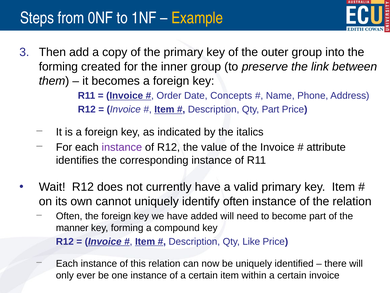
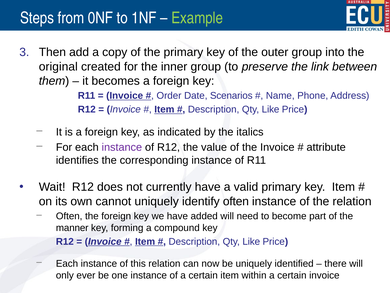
Example colour: yellow -> light green (197, 18)
forming: forming -> original (58, 66)
Concepts: Concepts -> Scenarios (231, 96)
Part: Part -> Like (271, 109)
